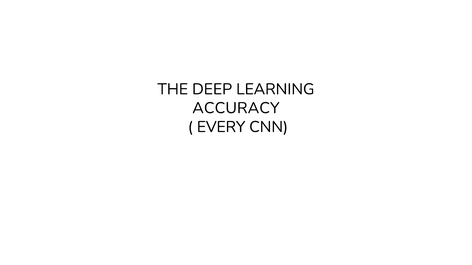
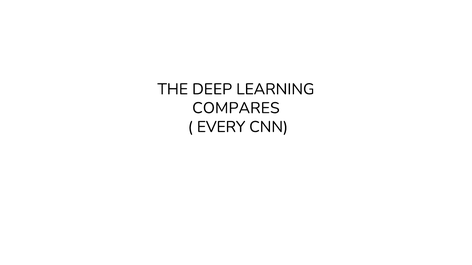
ACCURACY: ACCURACY -> COMPARES (236, 108)
